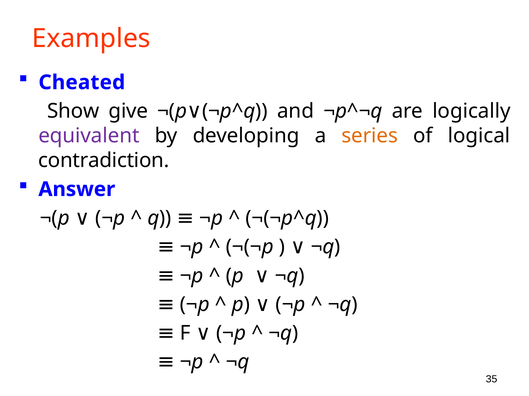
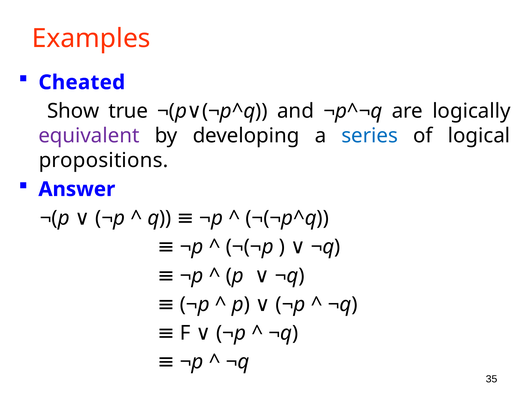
give: give -> true (128, 111)
series colour: orange -> blue (370, 136)
contradiction: contradiction -> propositions (104, 161)
